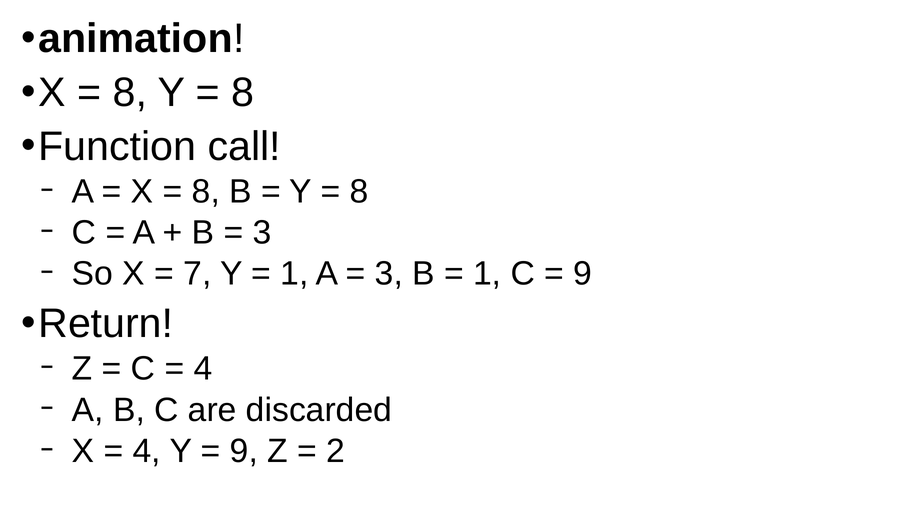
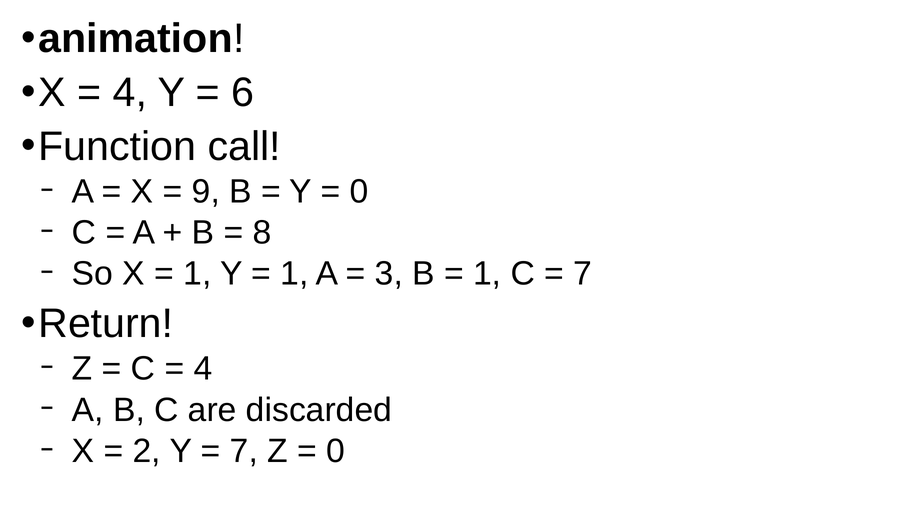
8: 8 -> 4 (130, 92)
8: 8 -> 6 (243, 92)
8: 8 -> 9 (206, 191)
8: 8 -> 0 (359, 191)
3: 3 -> 8 (262, 233)
7: 7 -> 1 (197, 274)
9: 9 -> 7 (583, 274)
4: 4 -> 2 (147, 451)
9: 9 -> 7 (244, 451)
2: 2 -> 0 (336, 451)
